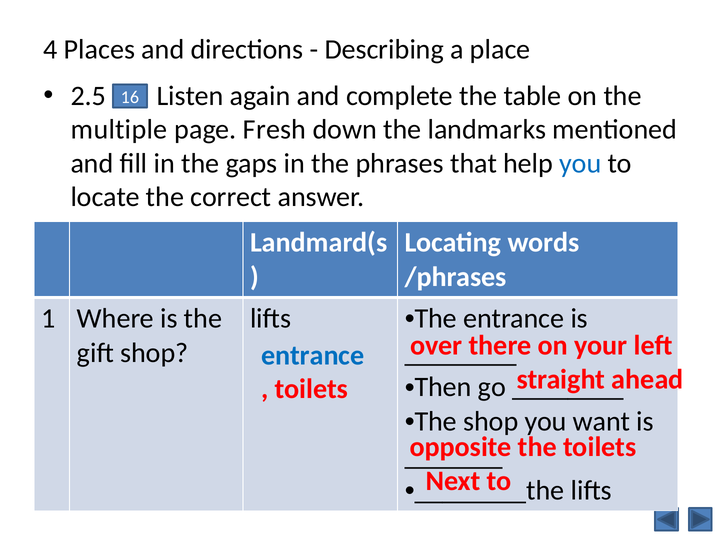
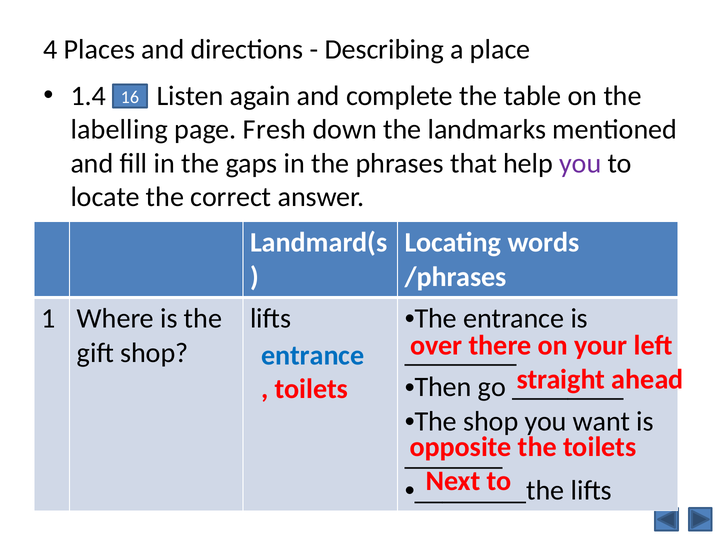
2.5: 2.5 -> 1.4 (88, 96)
multiple: multiple -> labelling (119, 130)
you colour: blue -> purple (580, 163)
